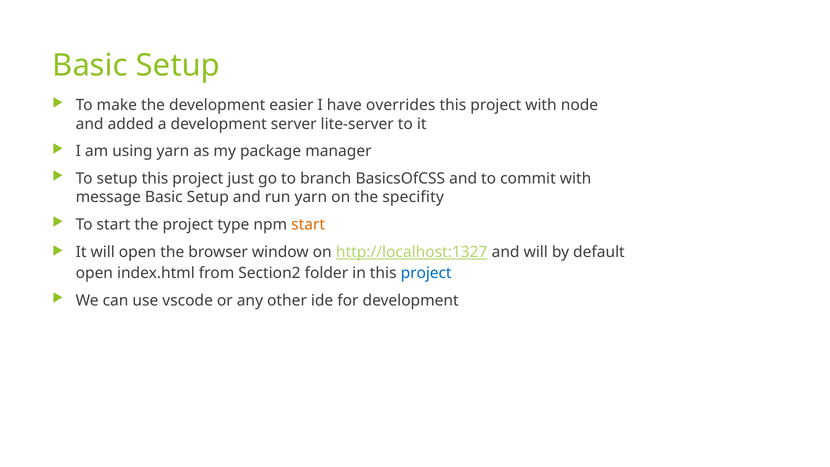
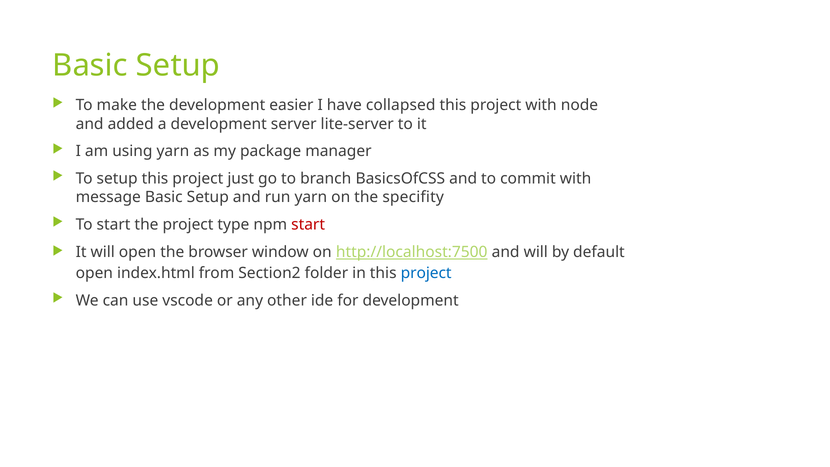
overrides: overrides -> collapsed (401, 105)
start colour: orange -> red (308, 225)
http://localhost:1327: http://localhost:1327 -> http://localhost:7500 (412, 252)
